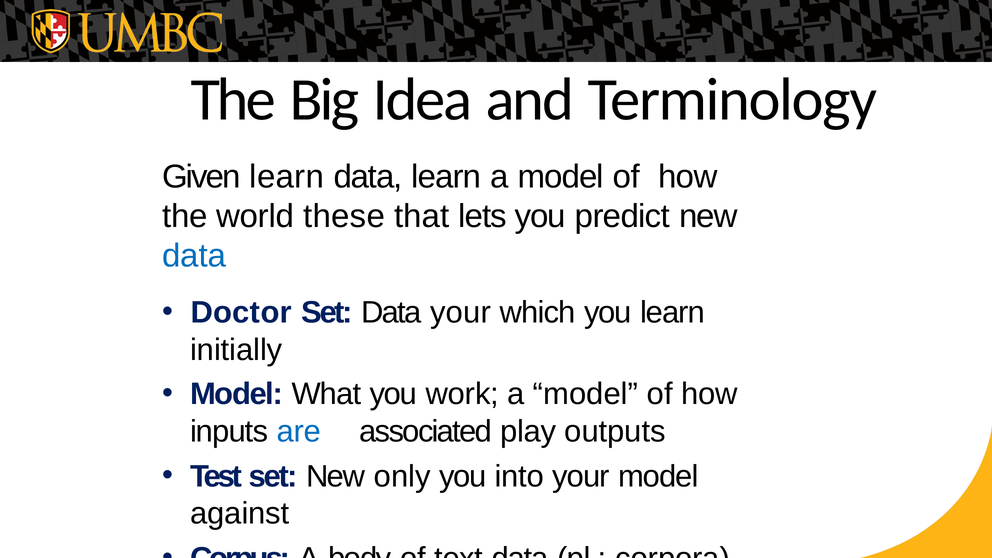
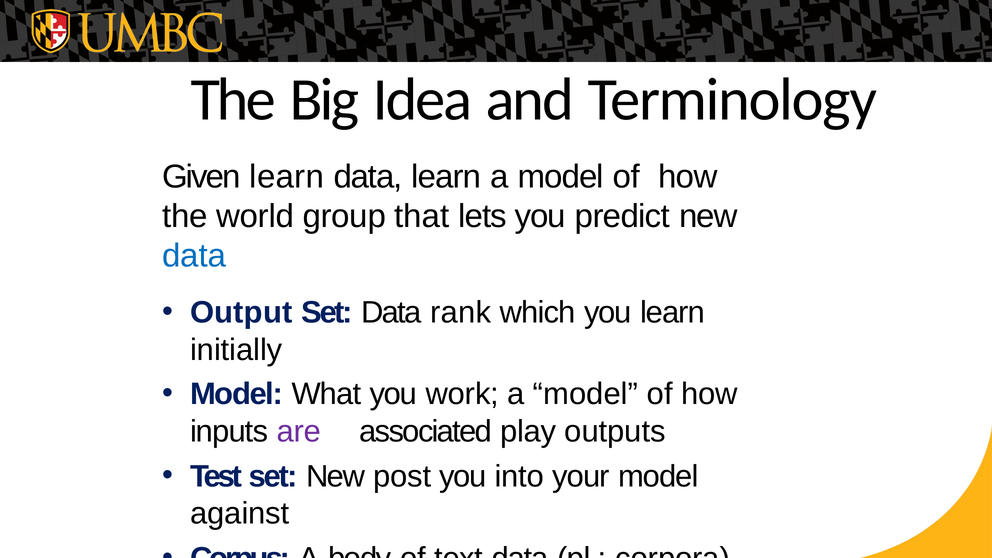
these: these -> group (344, 216)
Doctor: Doctor -> Output (241, 313)
Data your: your -> rank (461, 313)
are colour: blue -> purple (299, 431)
only: only -> post (402, 476)
